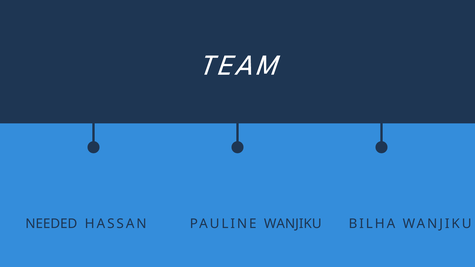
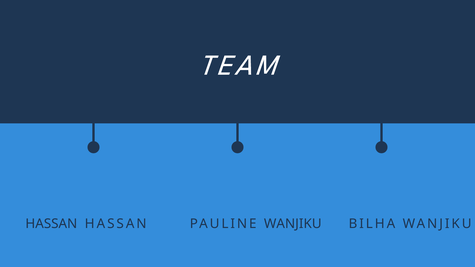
NEEDED: NEEDED -> HASSAN (51, 224)
